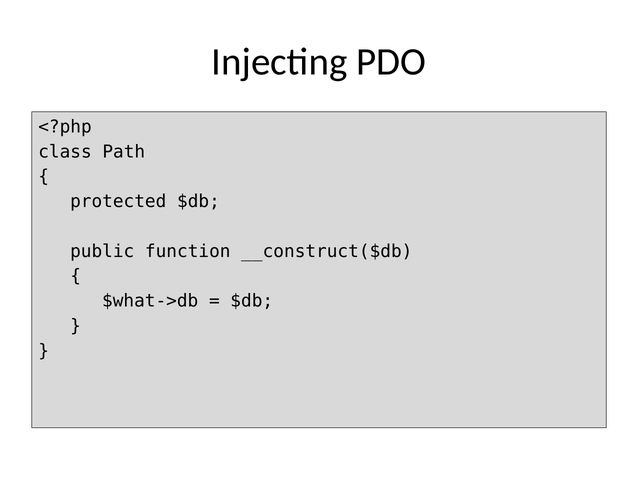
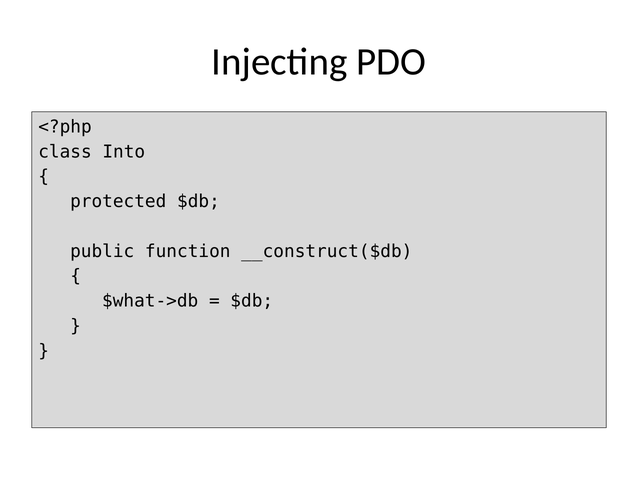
Path: Path -> Into (124, 152)
